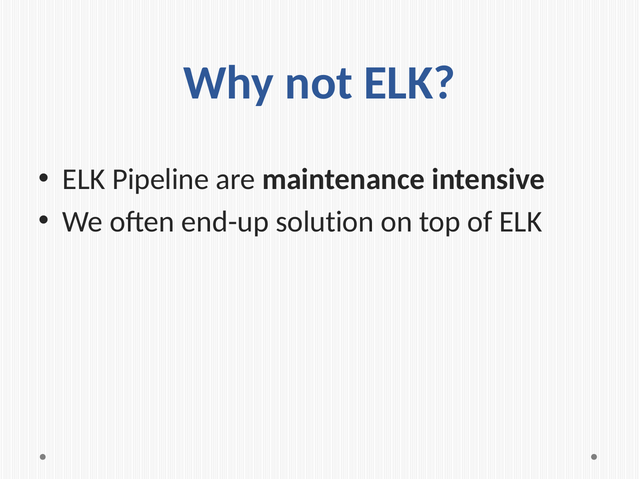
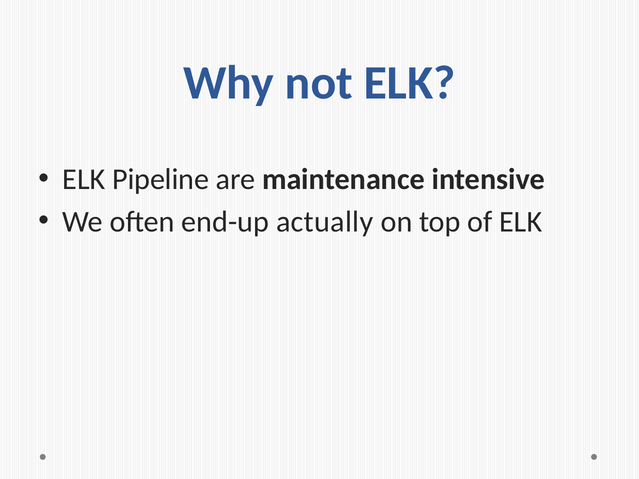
solution: solution -> actually (325, 222)
